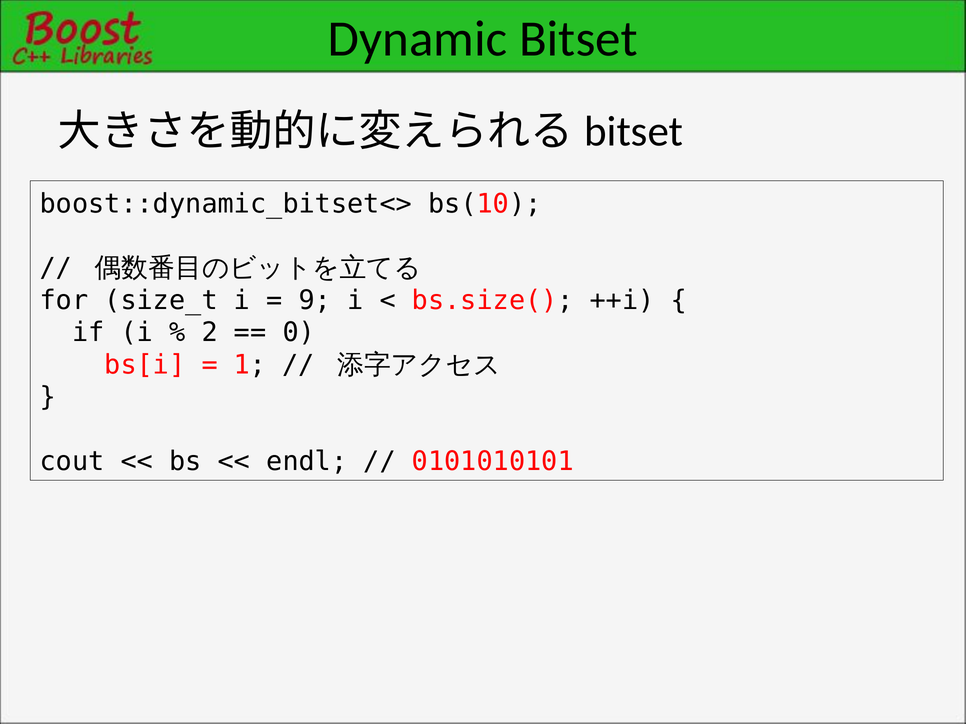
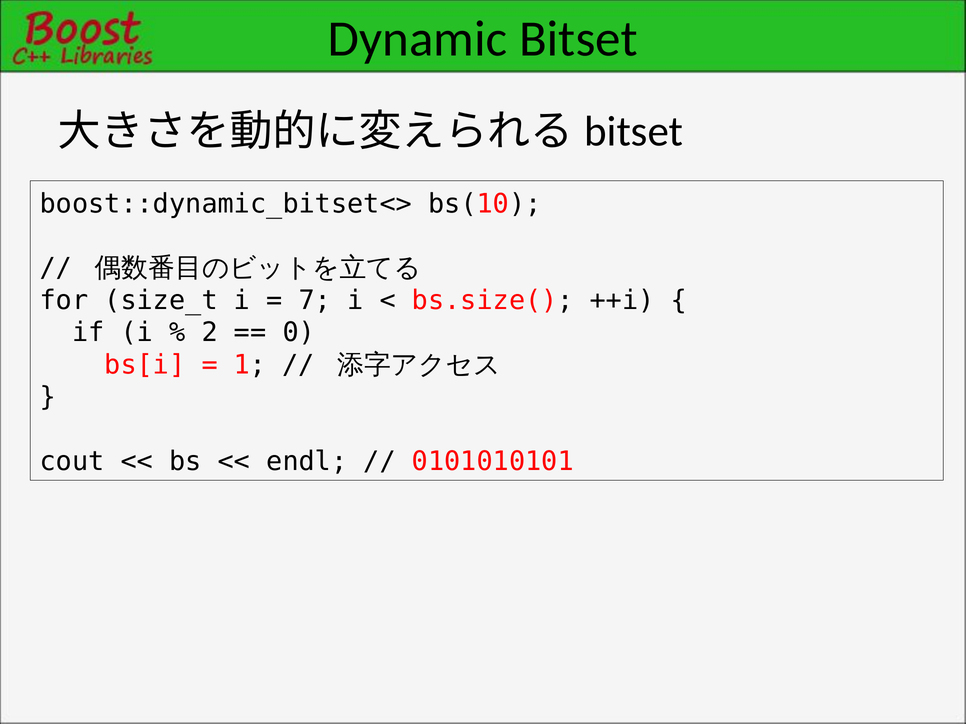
9: 9 -> 7 (315, 300)
